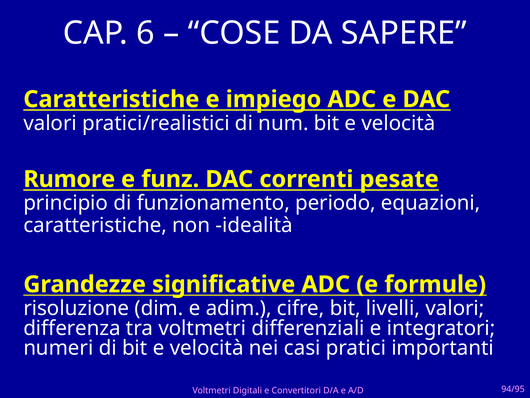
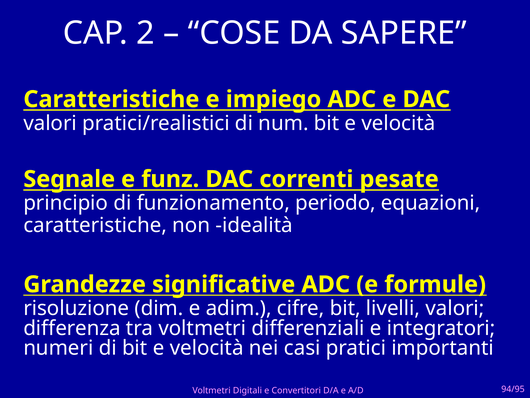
6: 6 -> 2 (146, 33)
Rumore: Rumore -> Segnale (69, 179)
